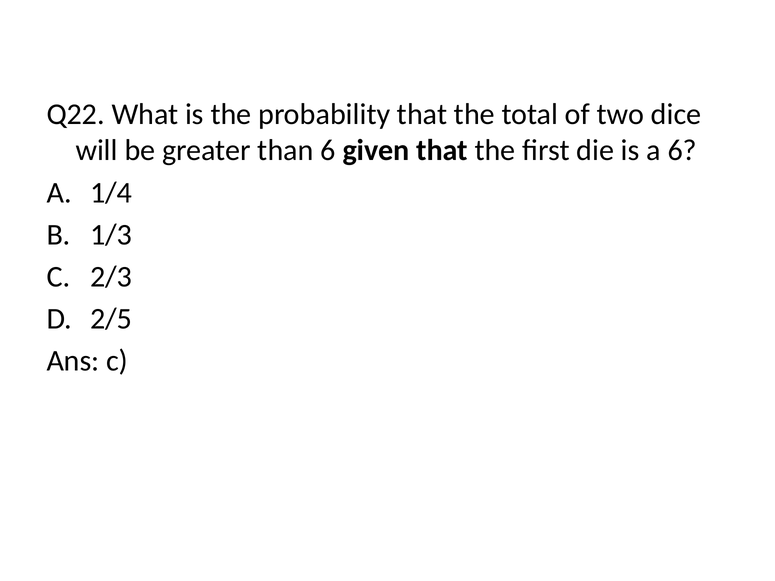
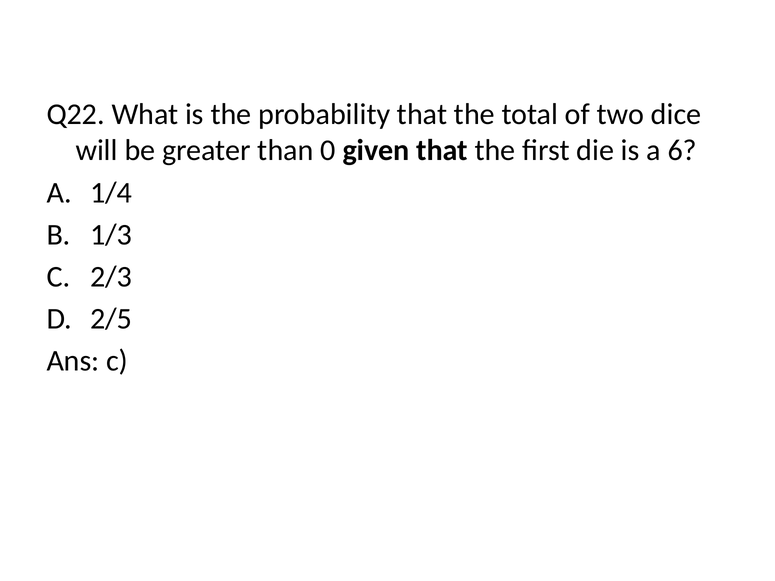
than 6: 6 -> 0 (328, 151)
